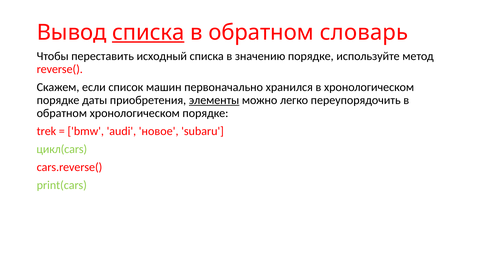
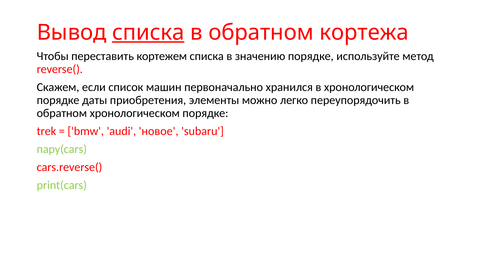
словарь: словарь -> кортежа (364, 33)
исходный: исходный -> кортежем (162, 56)
элементы underline: present -> none (214, 100)
цикл(cars: цикл(cars -> пару(cars (62, 149)
